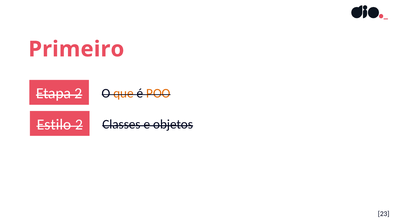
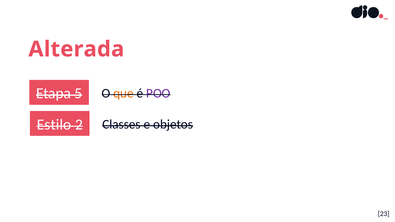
Primeiro: Primeiro -> Alterada (76, 49)
Etapa 2: 2 -> 5 (78, 93)
POO colour: orange -> purple (158, 93)
